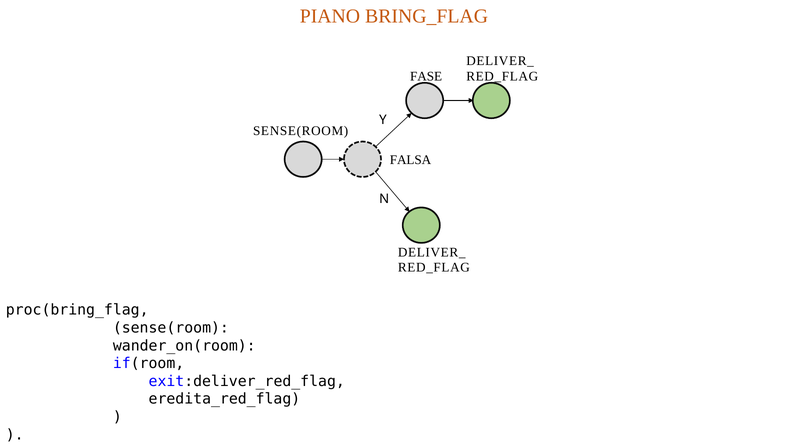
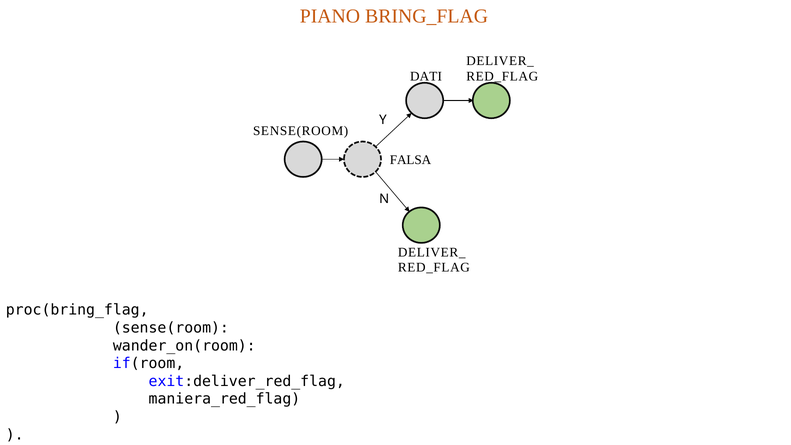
FASE: FASE -> DATI (426, 76)
eredita_red_flag: eredita_red_flag -> maniera_red_flag (224, 399)
